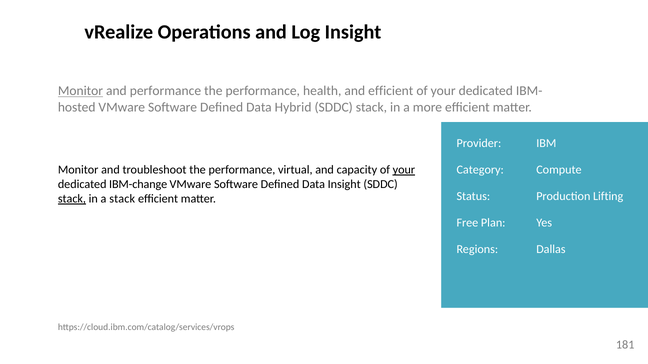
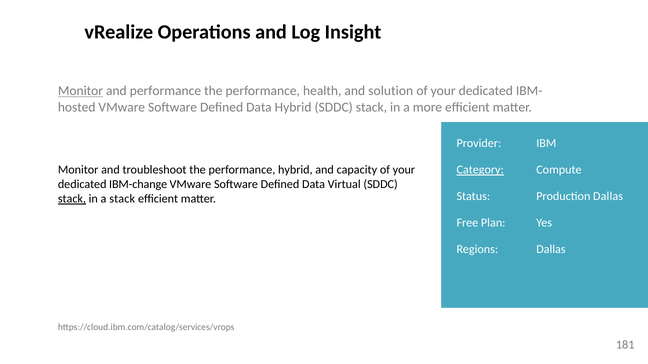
and efficient: efficient -> solution (391, 91)
performance virtual: virtual -> hybrid (295, 170)
your underline: present -> none (404, 170)
Category underline: none -> present (480, 170)
Data Insight: Insight -> Virtual (344, 185)
Production Lifting: Lifting -> Dallas (608, 197)
